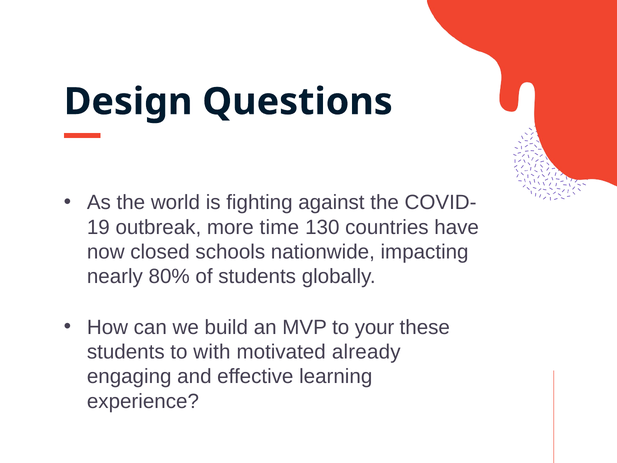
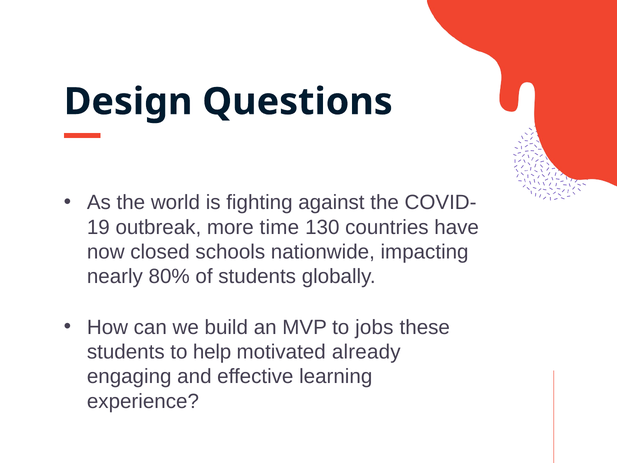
your: your -> jobs (374, 327)
with: with -> help (212, 352)
